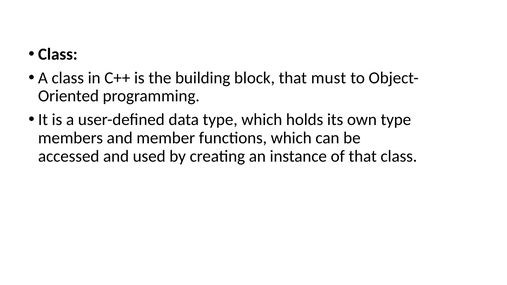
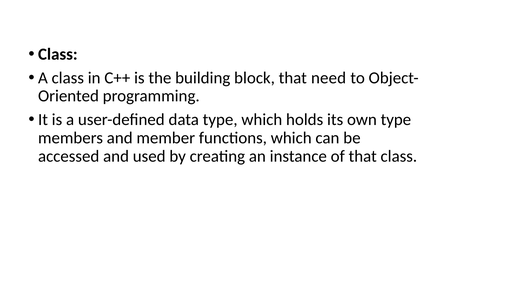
must: must -> need (329, 78)
